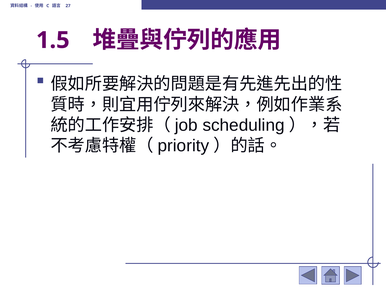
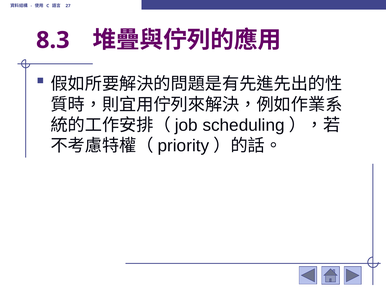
1.5: 1.5 -> 8.3 (53, 40)
